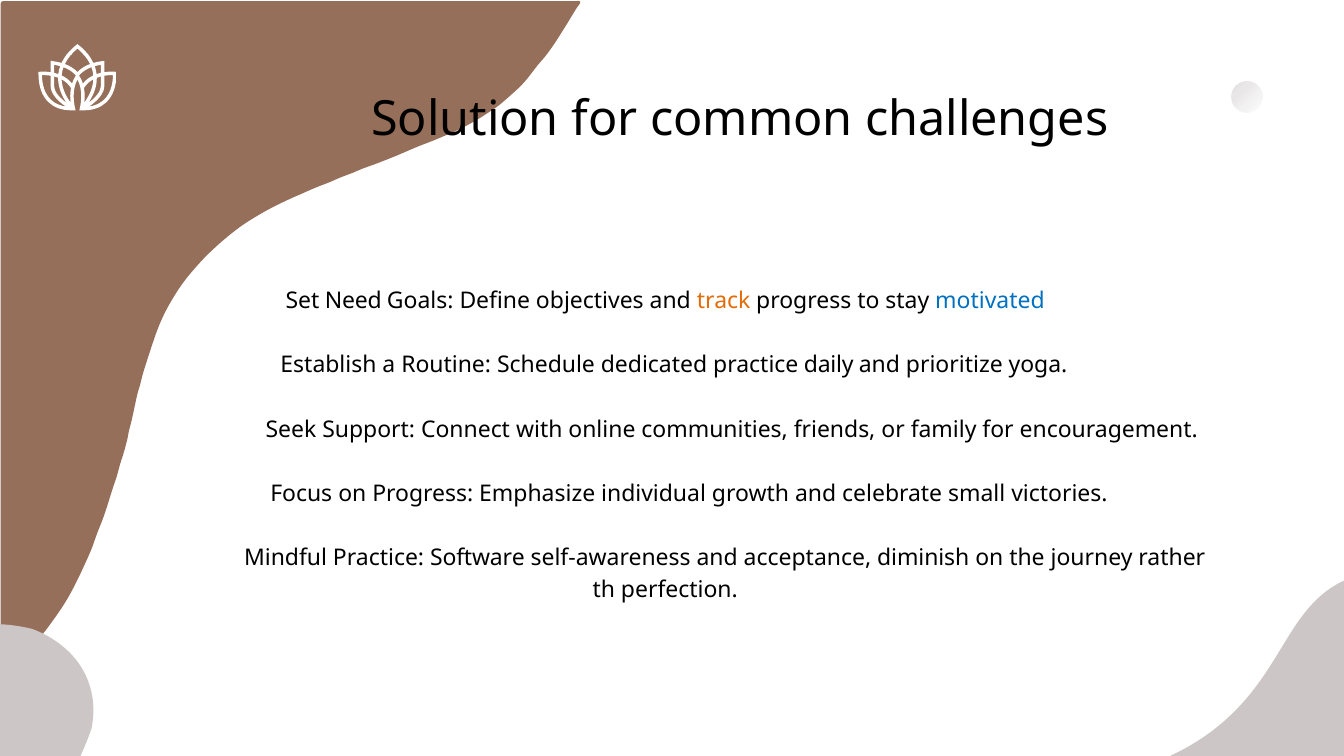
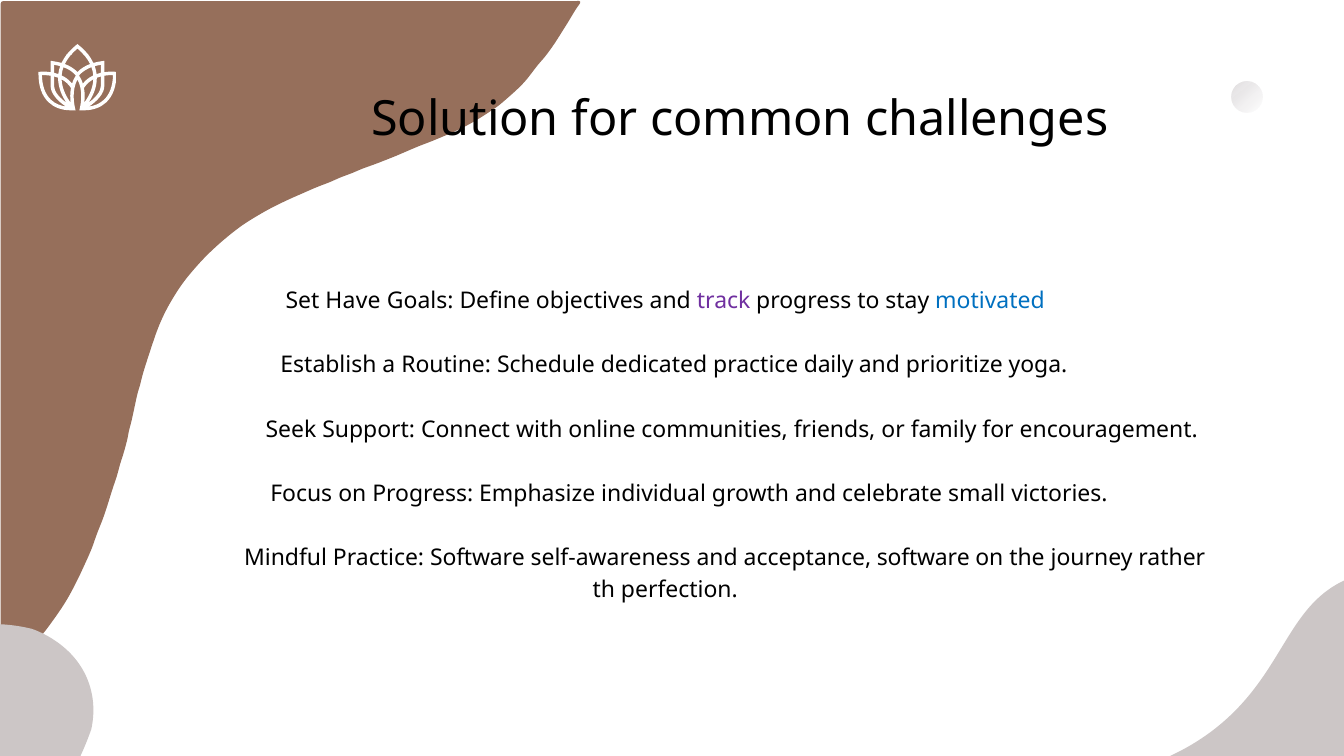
Need: Need -> Have (353, 301)
track colour: orange -> purple (724, 301)
acceptance diminish: diminish -> software (923, 558)
